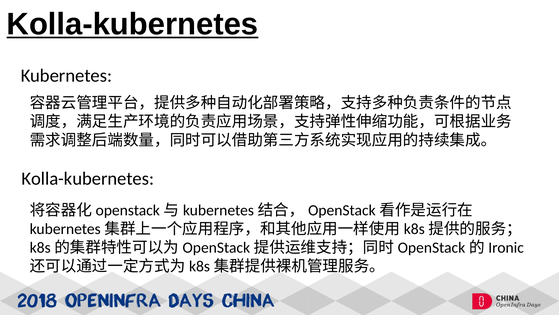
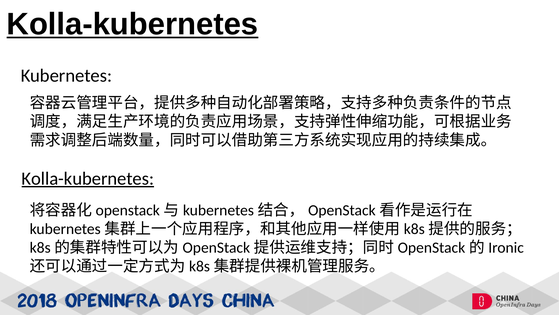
Kolla-kubernetes underline: none -> present (88, 178)
